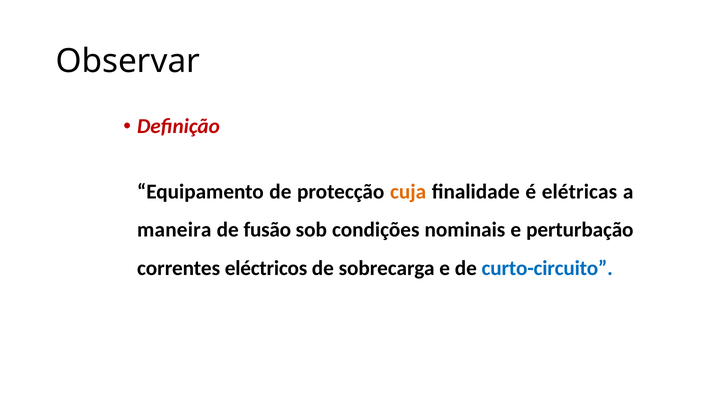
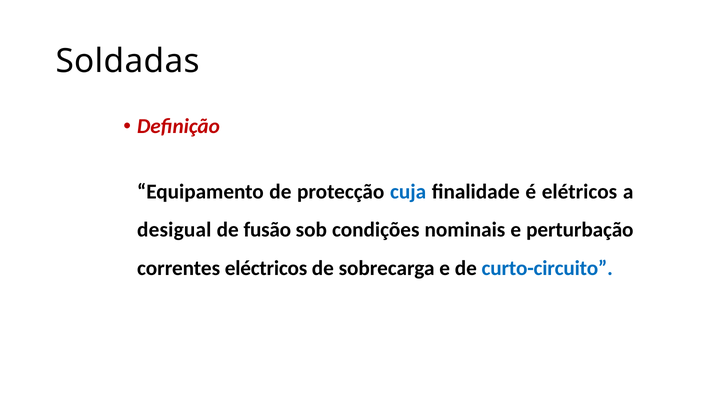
Observar: Observar -> Soldadas (128, 61)
cuja colour: orange -> blue (408, 192)
elétricas: elétricas -> elétricos (579, 192)
maneira: maneira -> desigual (174, 230)
